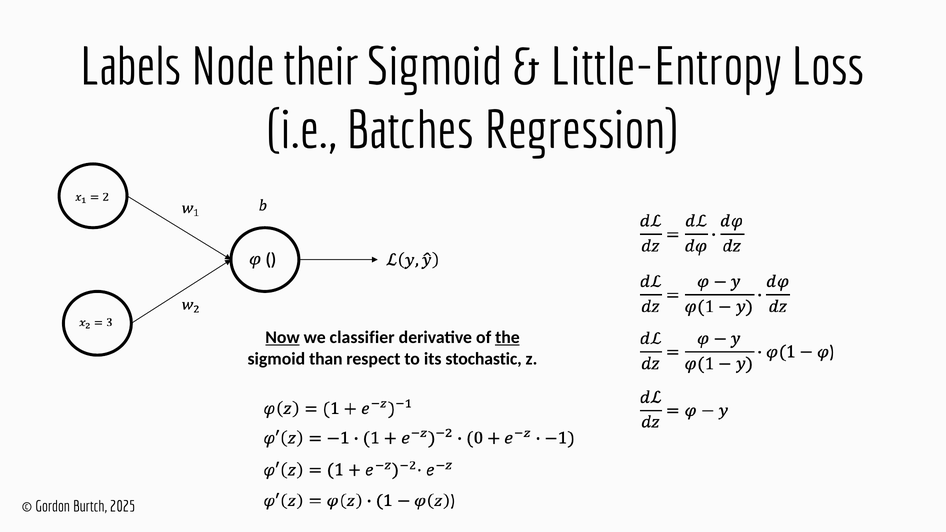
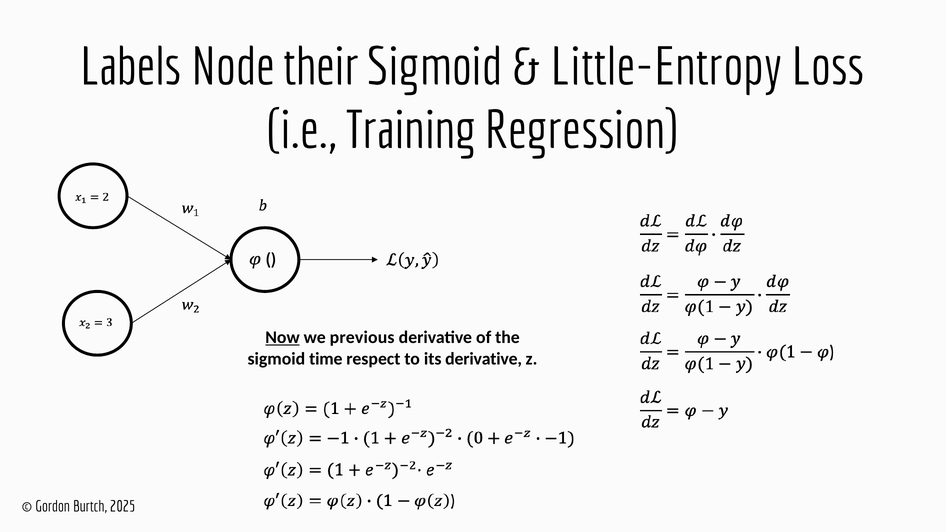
Batches: Batches -> Training (411, 131)
classifier: classifier -> previous (362, 338)
the underline: present -> none (507, 338)
than: than -> time (326, 359)
its stochastic: stochastic -> derivative (484, 359)
